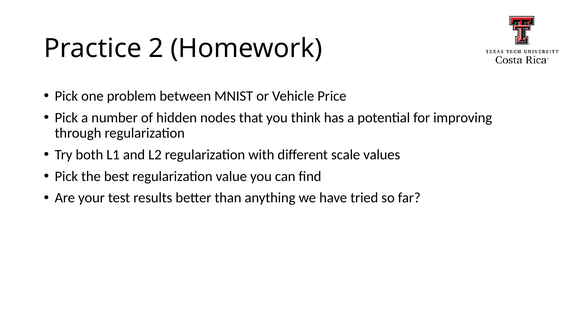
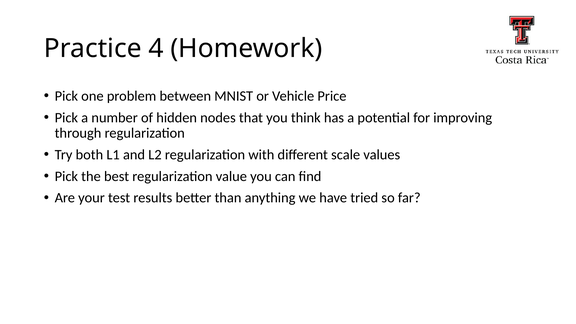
2: 2 -> 4 (156, 48)
